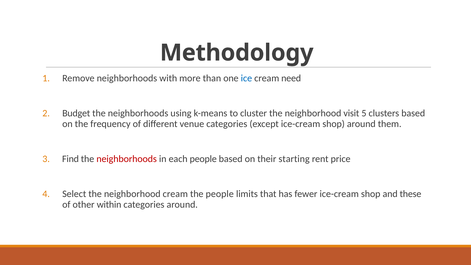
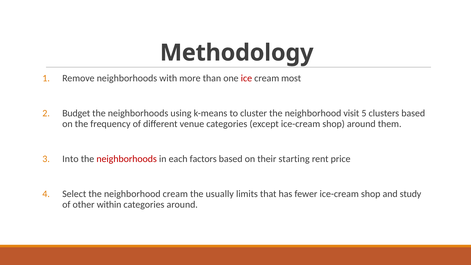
ice colour: blue -> red (246, 78)
need: need -> most (291, 78)
Find: Find -> Into (70, 159)
each people: people -> factors (203, 159)
the people: people -> usually (220, 194)
these: these -> study (411, 194)
